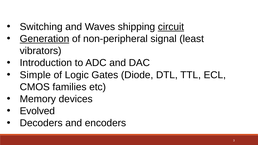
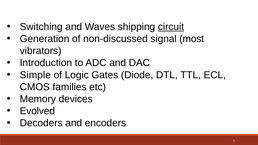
Generation underline: present -> none (45, 39)
non-peripheral: non-peripheral -> non-discussed (115, 39)
least: least -> most (192, 39)
